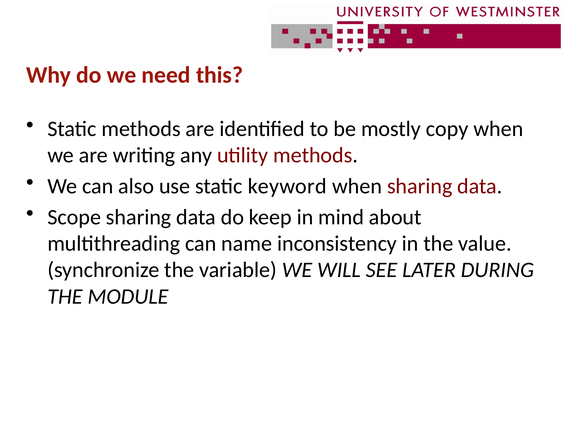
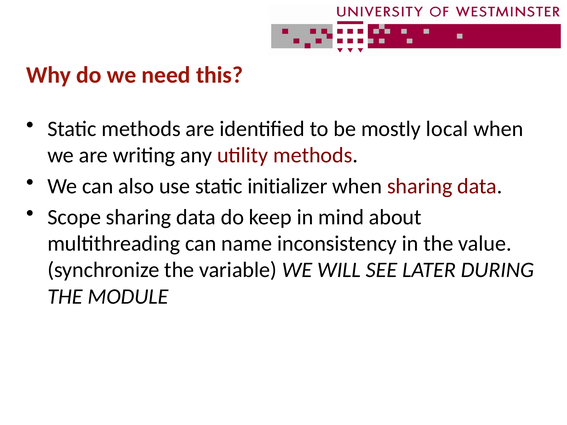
copy: copy -> local (447, 129)
keyword: keyword -> initializer (287, 186)
